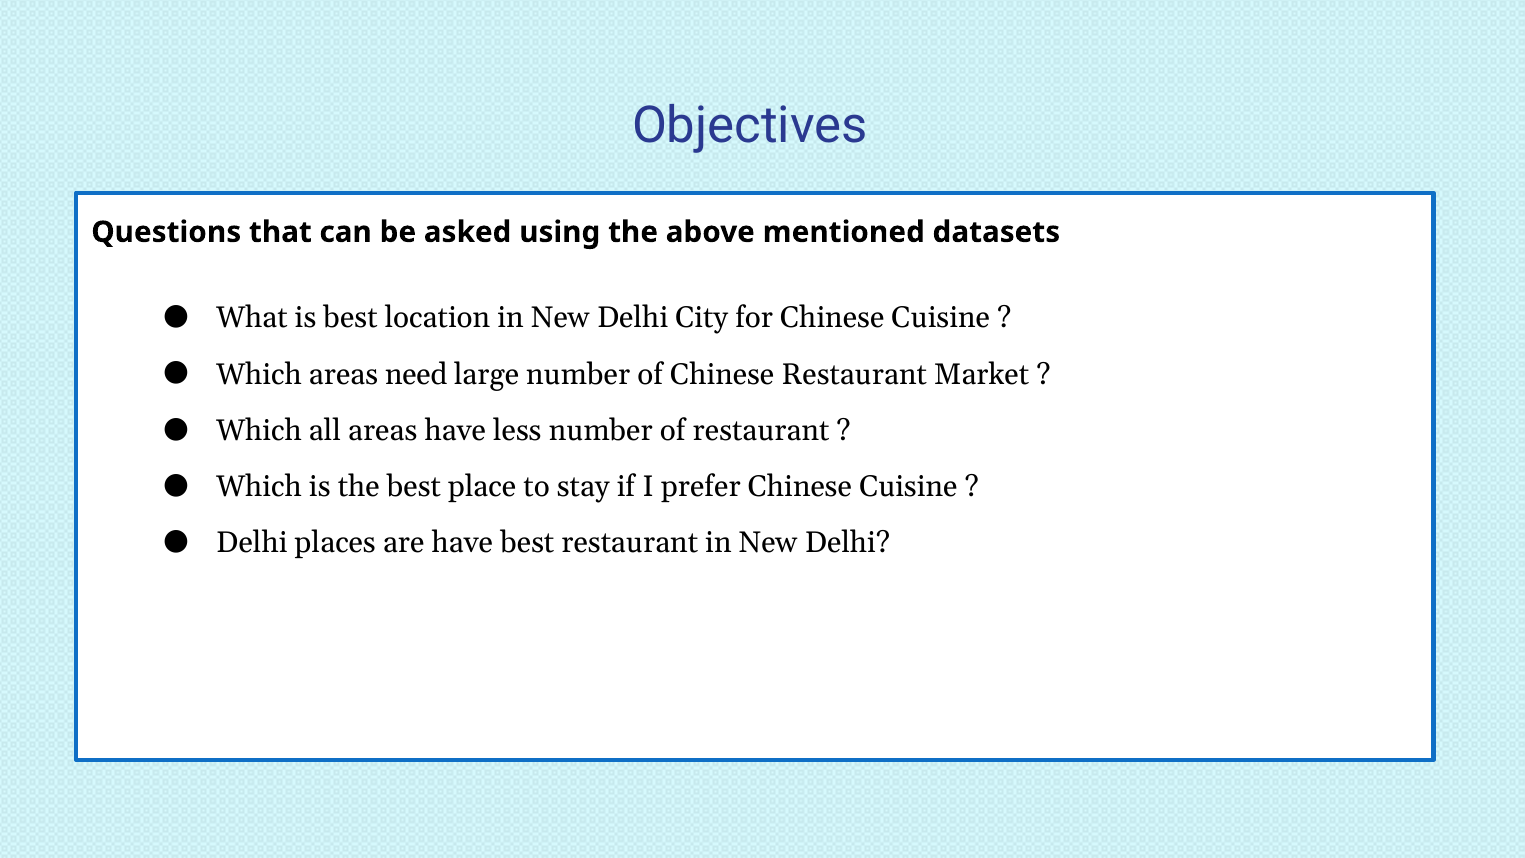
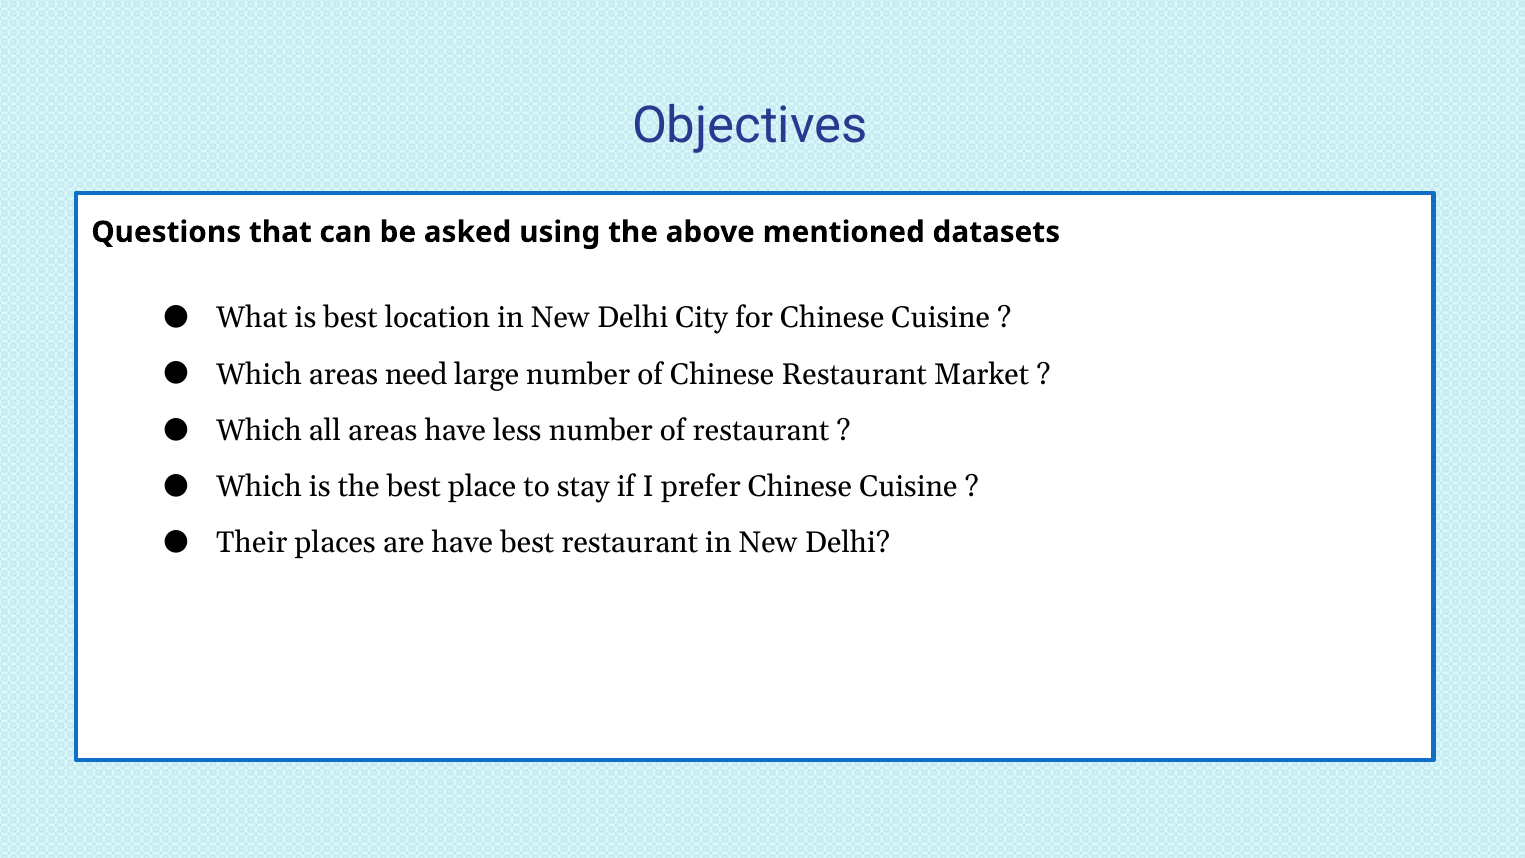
Delhi: Delhi -> Their (252, 543)
